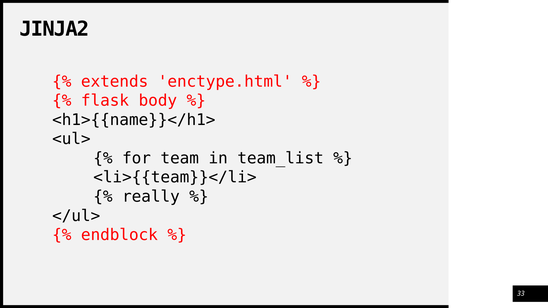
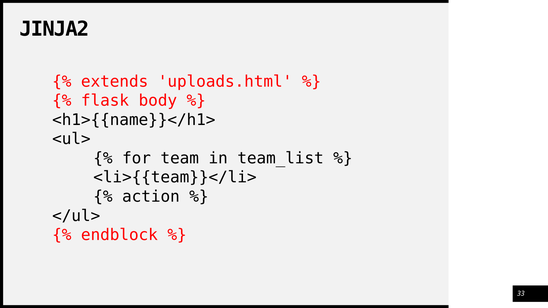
enctype.html: enctype.html -> uploads.html (225, 82)
really: really -> action (151, 197)
